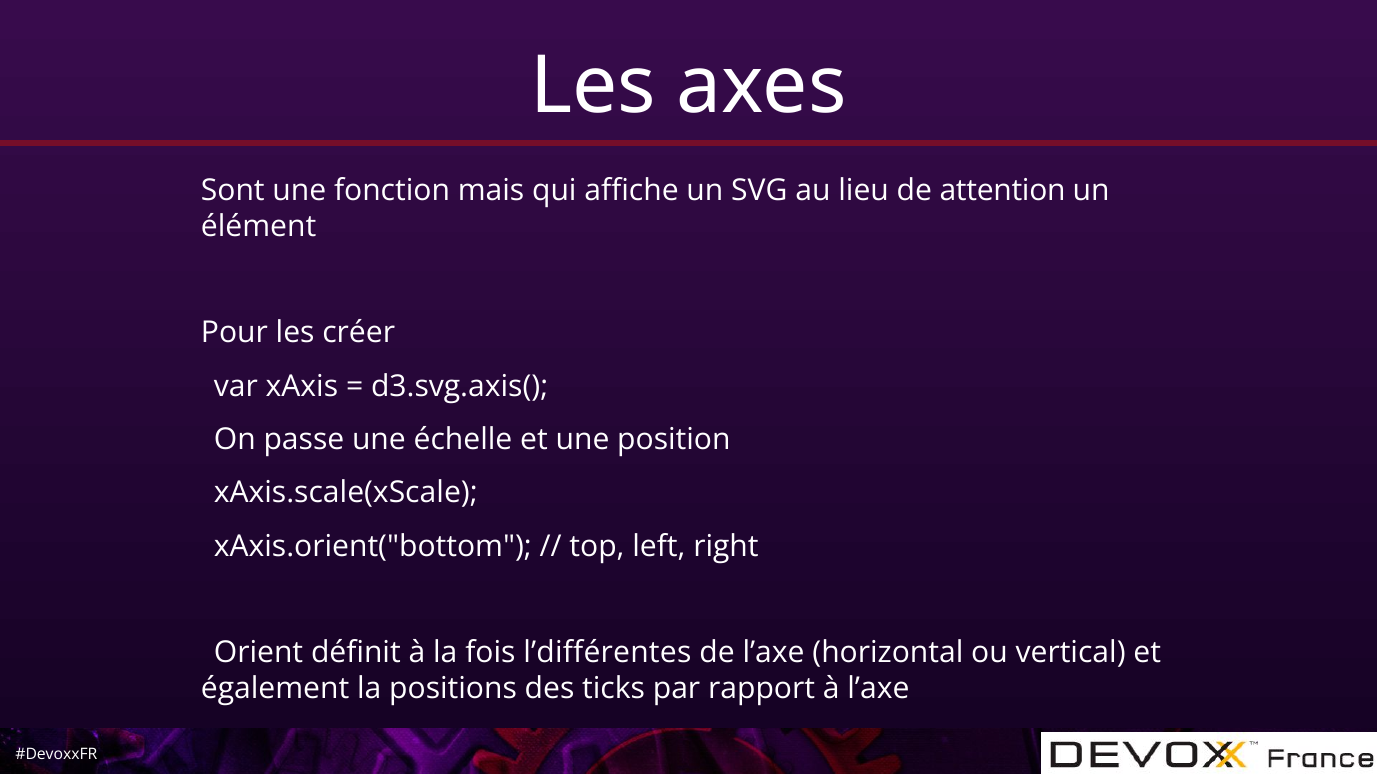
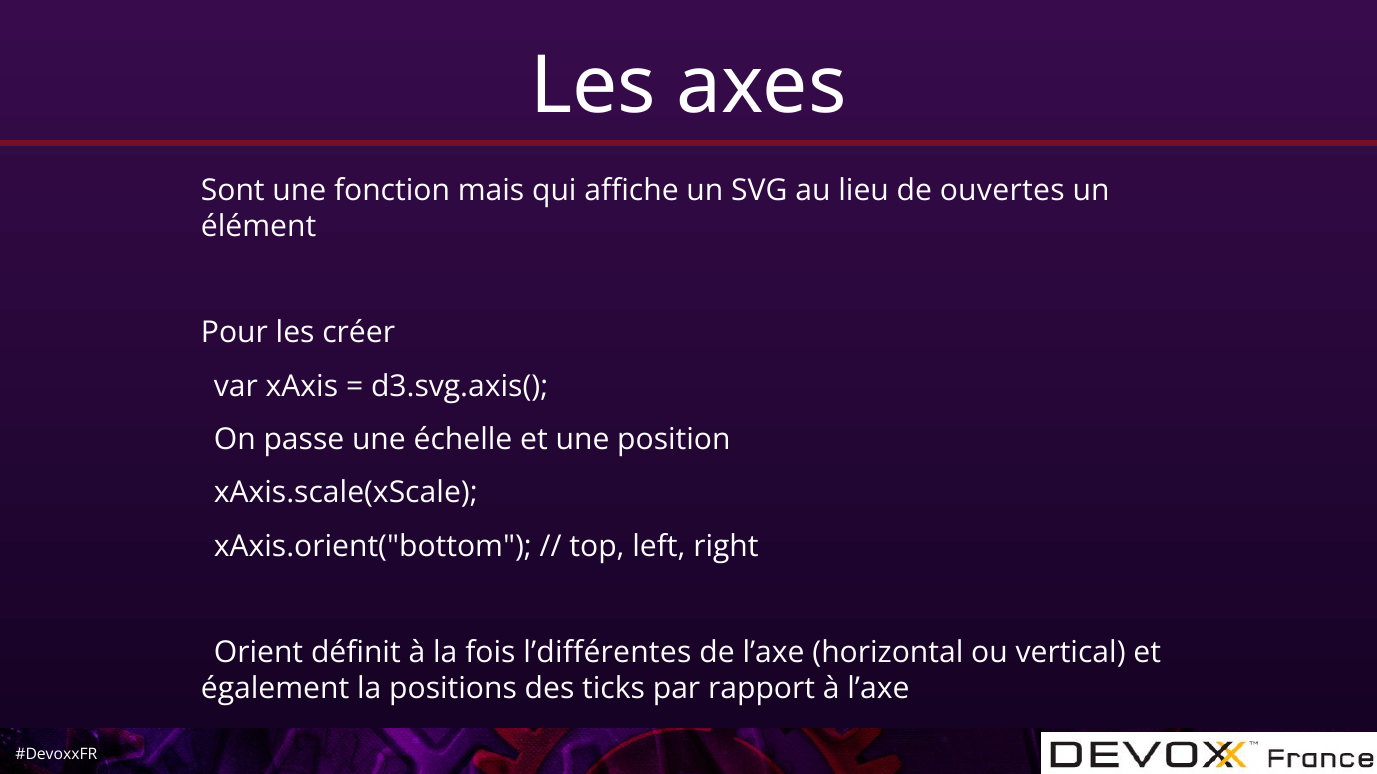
attention: attention -> ouvertes (1002, 190)
